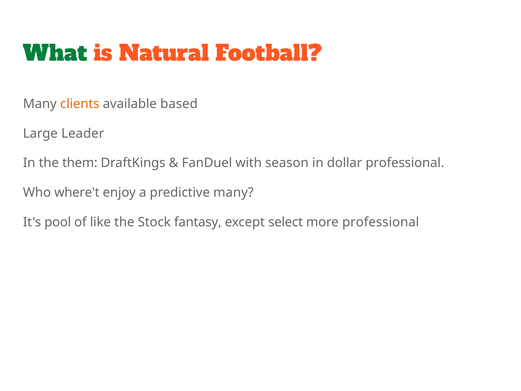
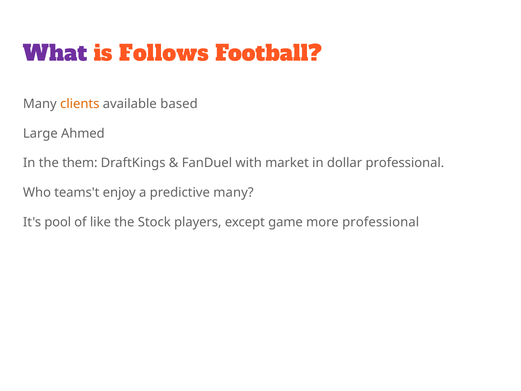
What colour: green -> purple (55, 54)
Natural: Natural -> Follows (164, 54)
Leader: Leader -> Ahmed (83, 133)
season: season -> market (287, 163)
where't: where't -> teams't (77, 192)
fantasy: fantasy -> players (198, 222)
select: select -> game (286, 222)
